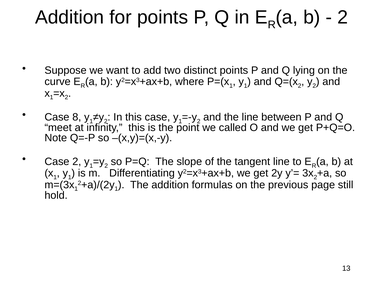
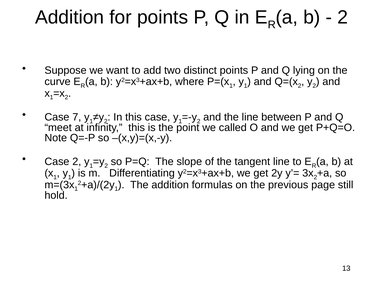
8: 8 -> 7 (77, 117)
